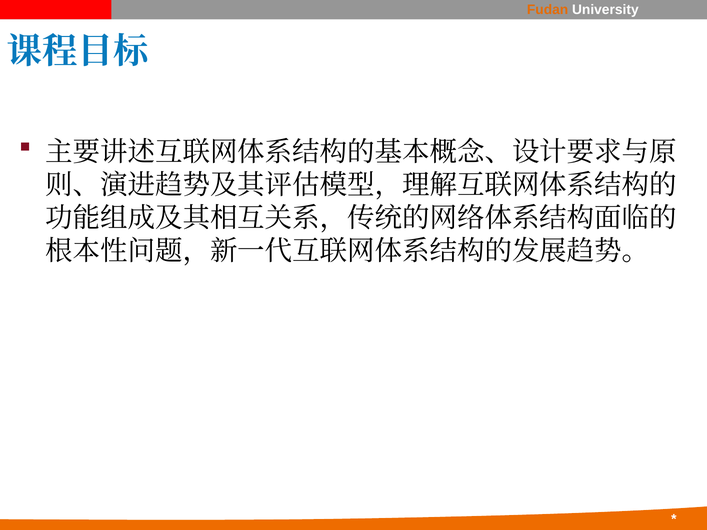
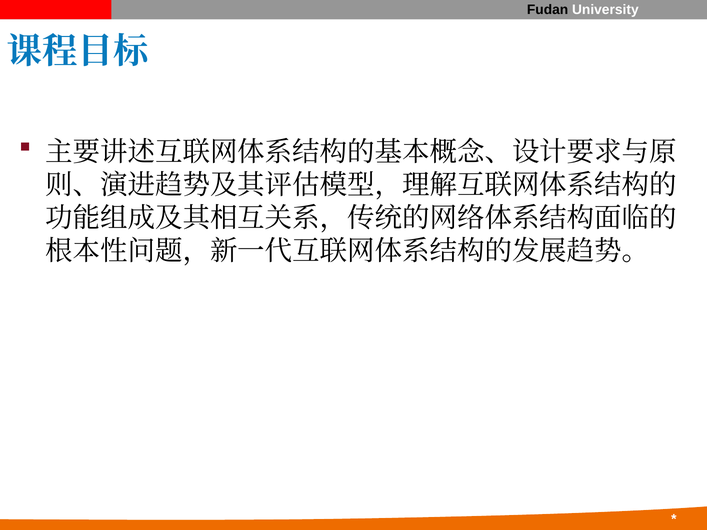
Fudan colour: orange -> black (548, 10)
